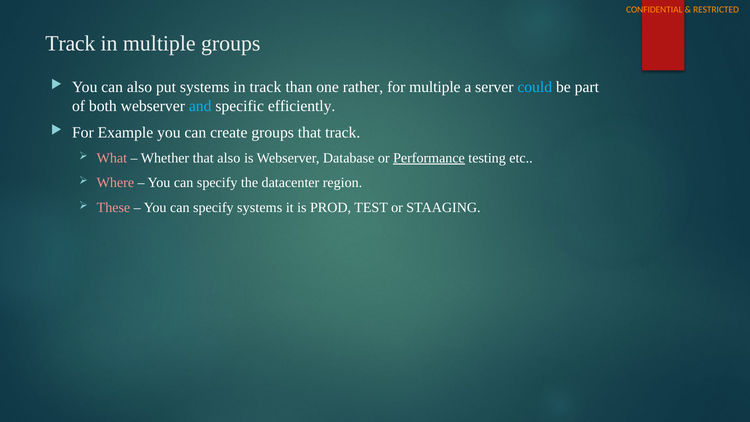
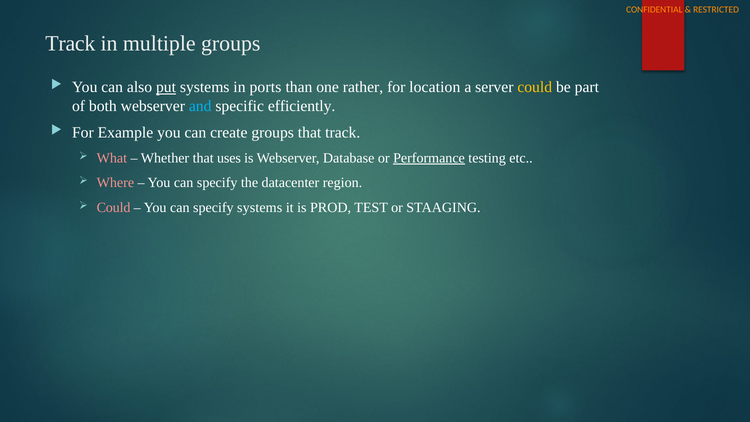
put underline: none -> present (166, 87)
in track: track -> ports (265, 87)
for multiple: multiple -> location (435, 87)
could colour: light blue -> yellow (535, 87)
that also: also -> uses (229, 158)
These: These -> Could (114, 207)
